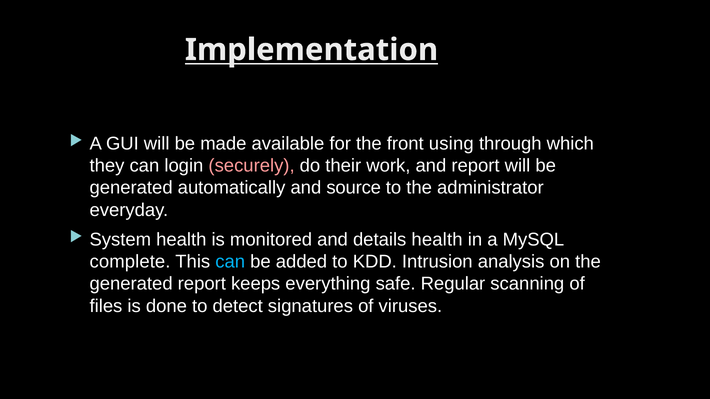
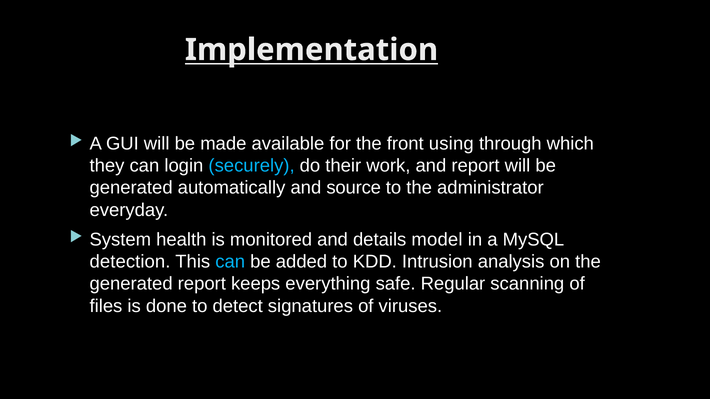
securely colour: pink -> light blue (252, 166)
details health: health -> model (437, 240)
complete: complete -> detection (130, 262)
